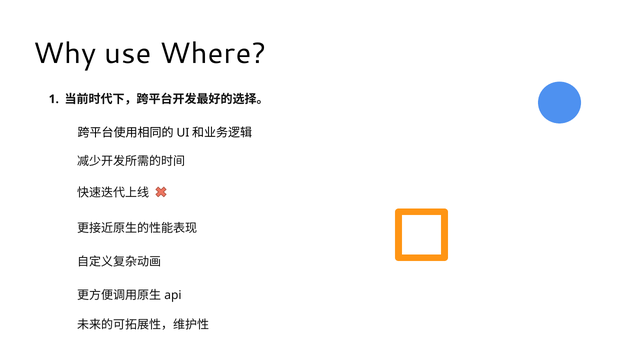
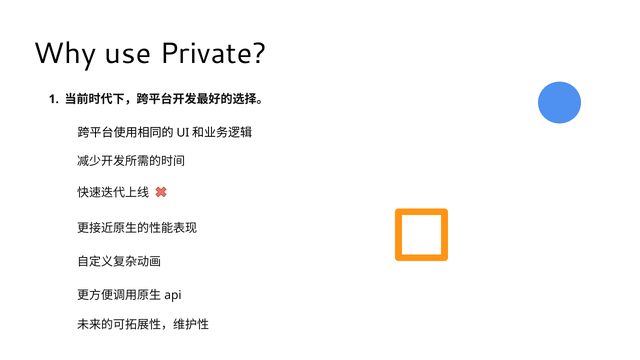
Where: Where -> Private (213, 54)
